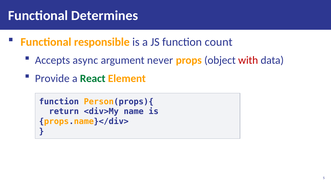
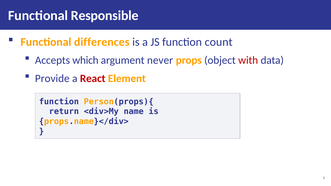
Determines: Determines -> Responsible (105, 16)
responsible: responsible -> differences (102, 42)
async: async -> which (85, 60)
React colour: green -> red (93, 78)
